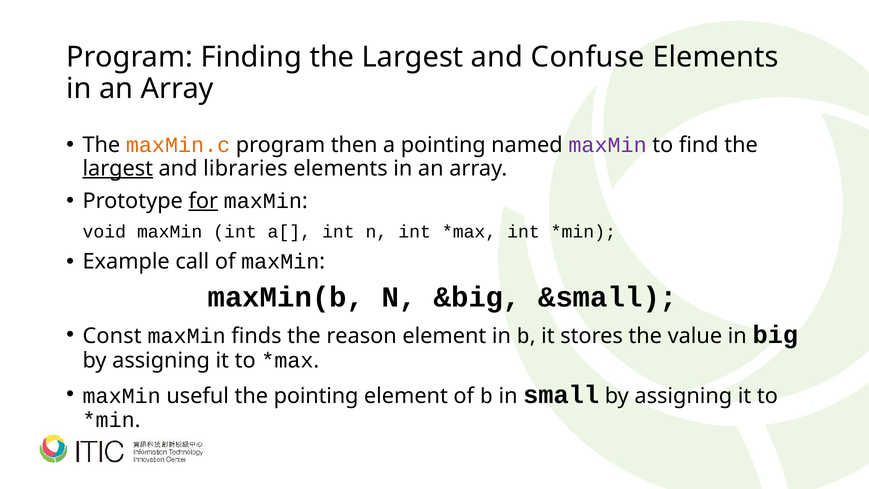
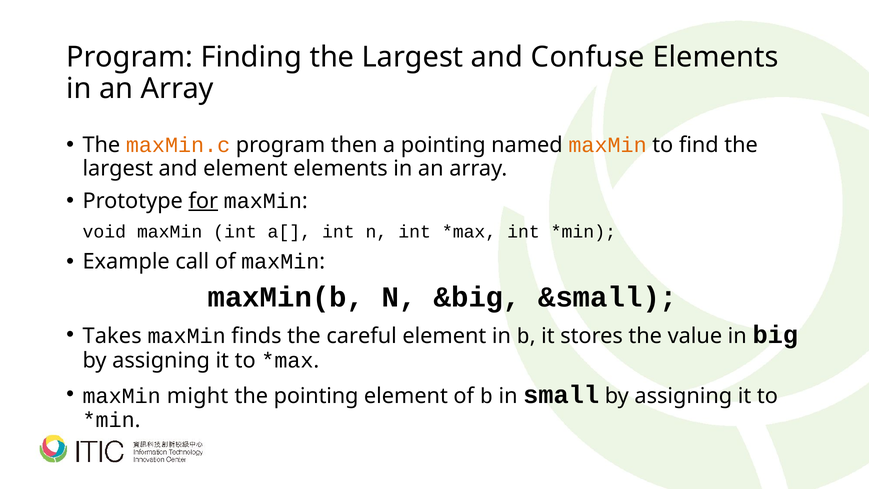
maxMin colour: purple -> orange (608, 145)
largest underline: present -> none (118, 168)
and libraries: libraries -> element (245, 168)
Const: Const -> Takes (112, 336)
reason: reason -> careful (362, 336)
useful: useful -> might (198, 396)
